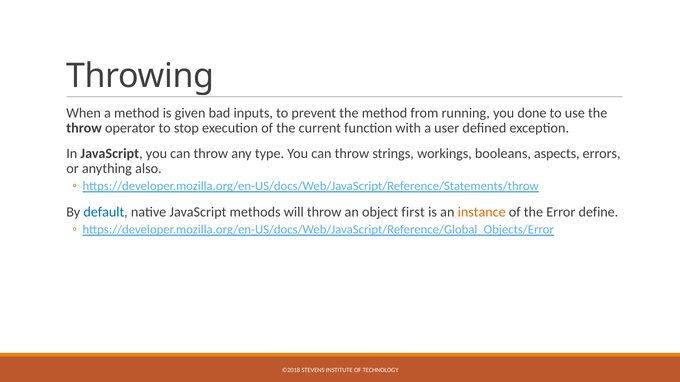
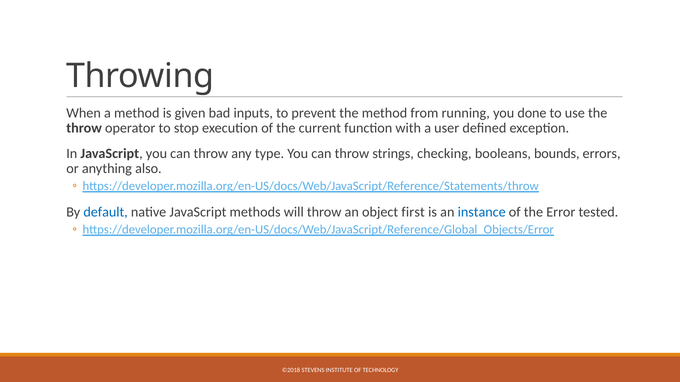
workings: workings -> checking (444, 154)
aspects: aspects -> bounds (557, 154)
instance colour: orange -> blue (482, 212)
define: define -> tested (598, 212)
